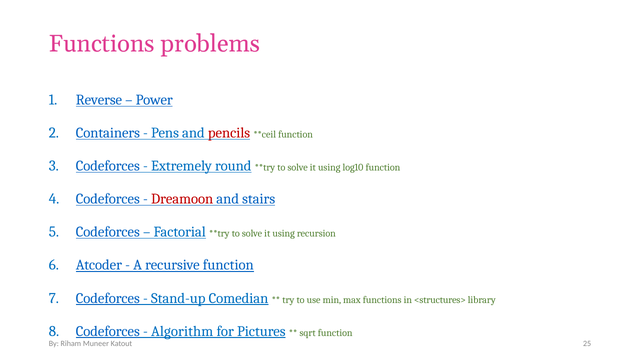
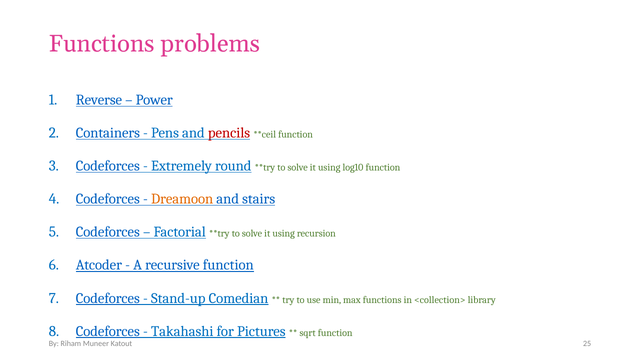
Dreamoon colour: red -> orange (182, 199)
<structures>: <structures> -> <collection> (440, 300)
Algorithm: Algorithm -> Takahashi (182, 331)
